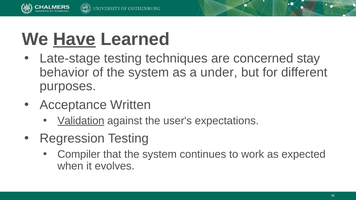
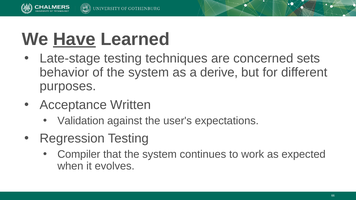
stay: stay -> sets (308, 59)
under: under -> derive (219, 72)
Validation underline: present -> none (81, 121)
